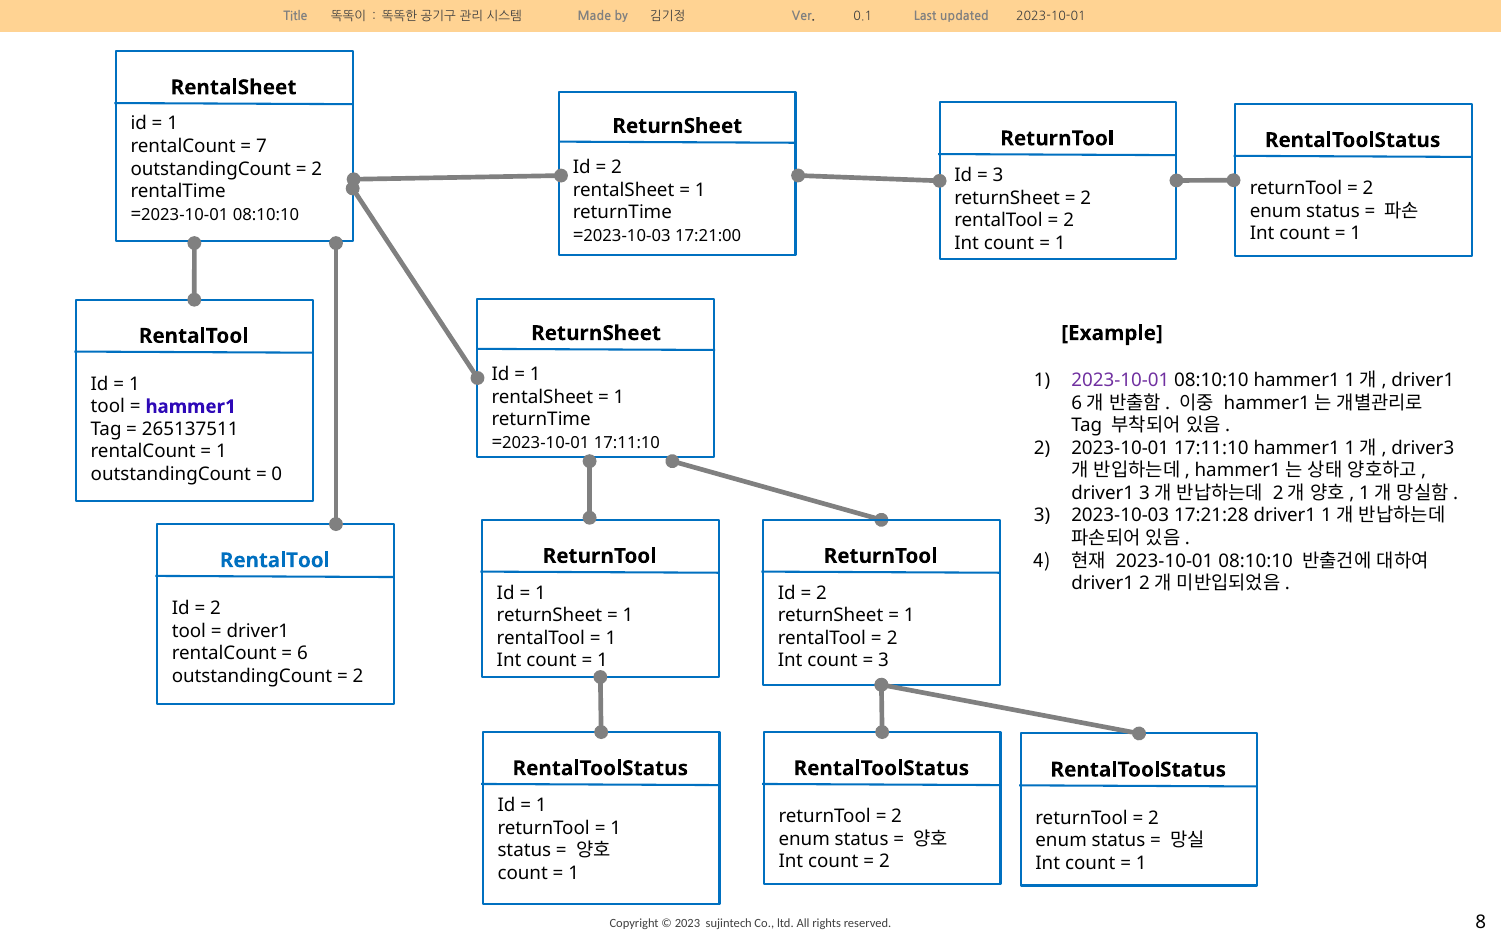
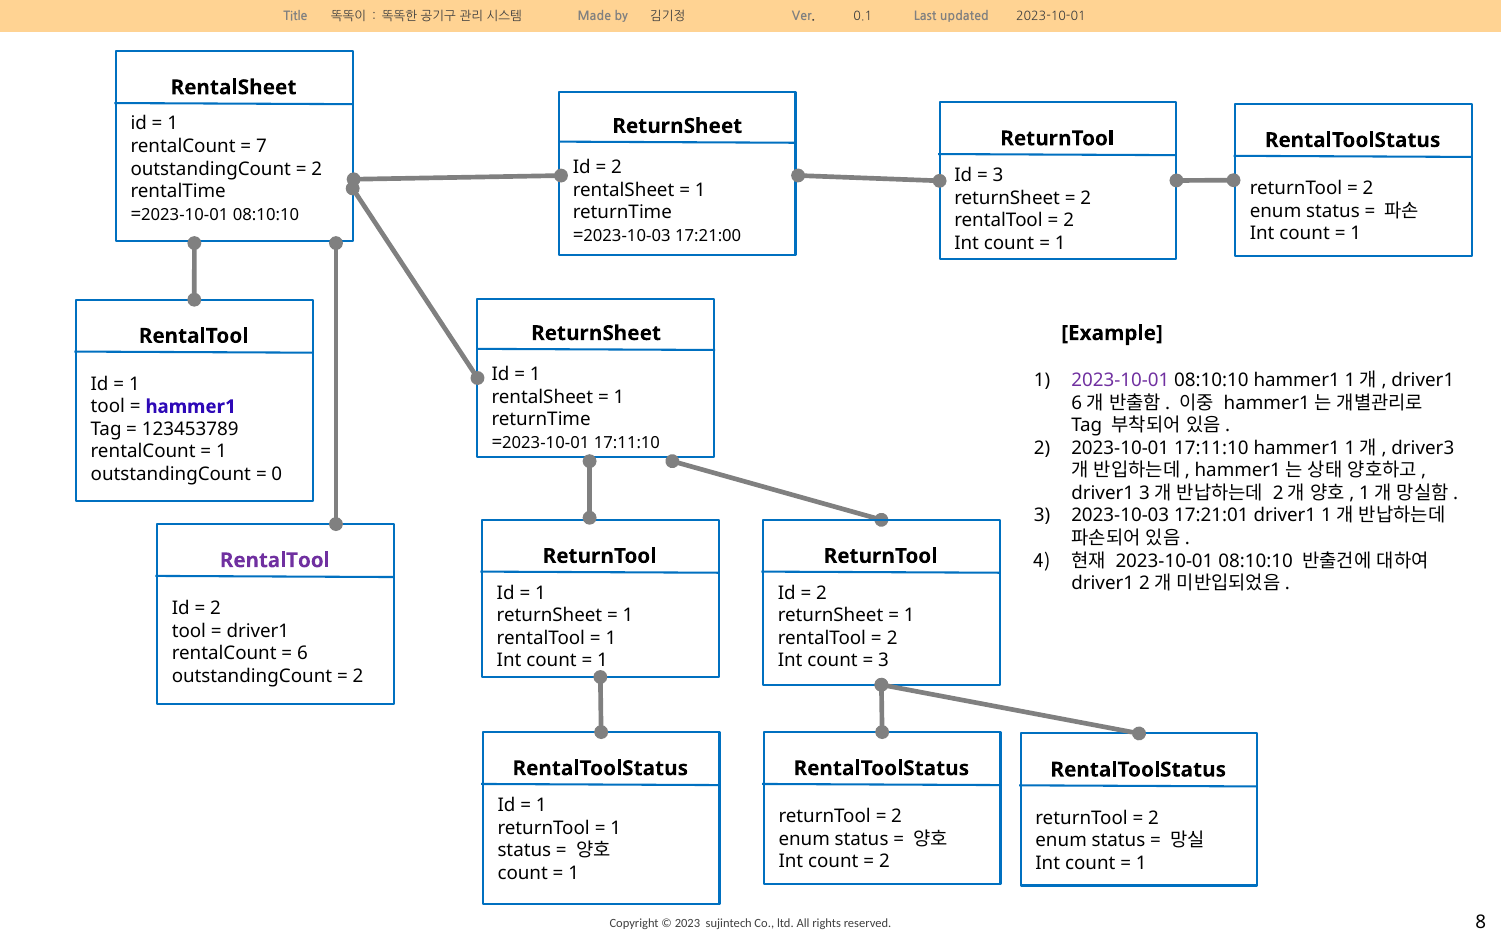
265137511: 265137511 -> 123453789 (190, 429)
17:21:28: 17:21:28 -> 17:21:01 (1211, 516)
RentalTool colour: blue -> purple (275, 560)
